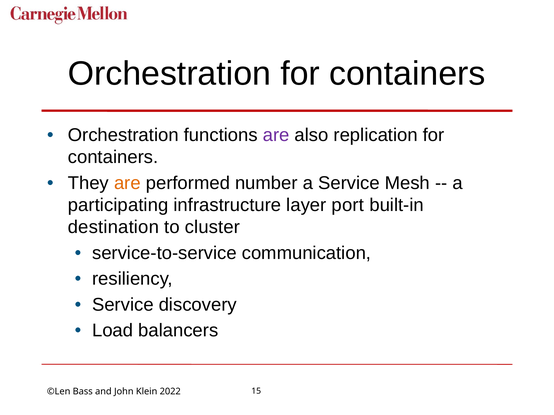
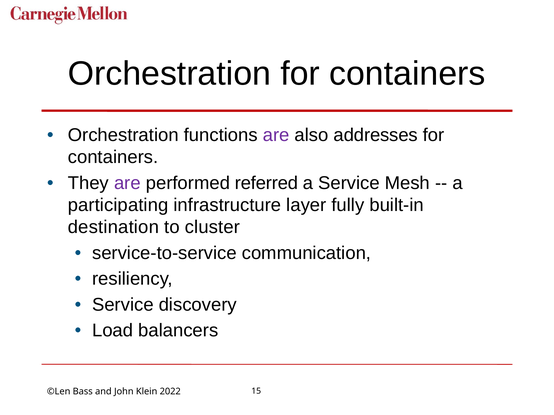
replication: replication -> addresses (376, 135)
are colour: orange -> purple (127, 183)
number: number -> referred (266, 183)
port: port -> fully (348, 205)
